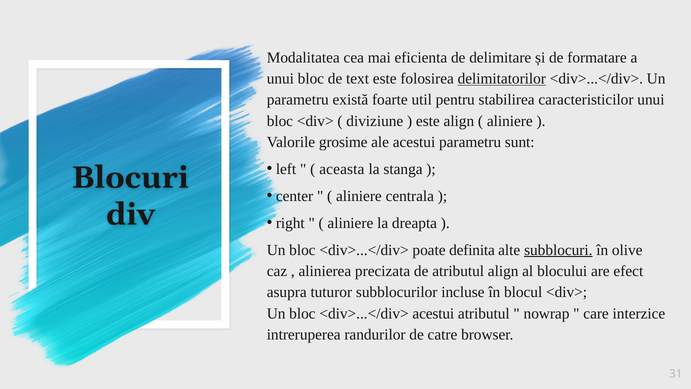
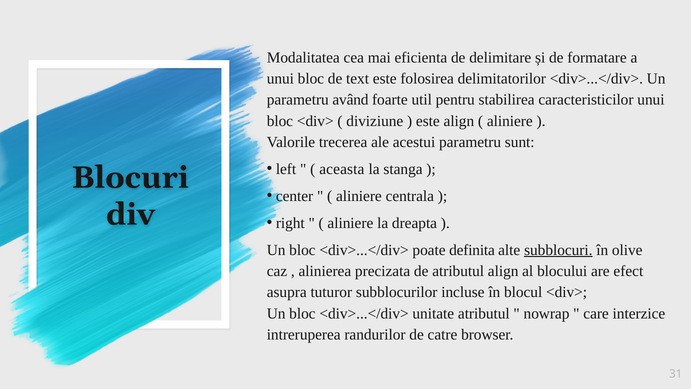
delimitatorilor underline: present -> none (502, 79)
există: există -> având (350, 100)
grosime: grosime -> trecerea (343, 142)
<div>...</div> acestui: acestui -> unitate (433, 313)
